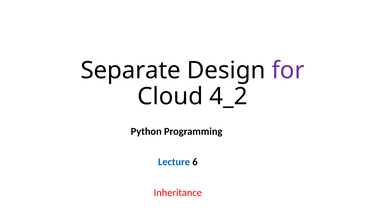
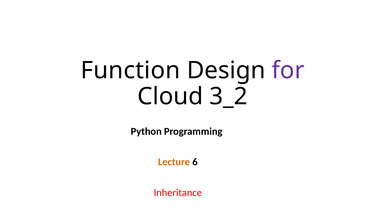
Separate: Separate -> Function (130, 70)
4_2: 4_2 -> 3_2 (228, 96)
Lecture colour: blue -> orange (174, 162)
